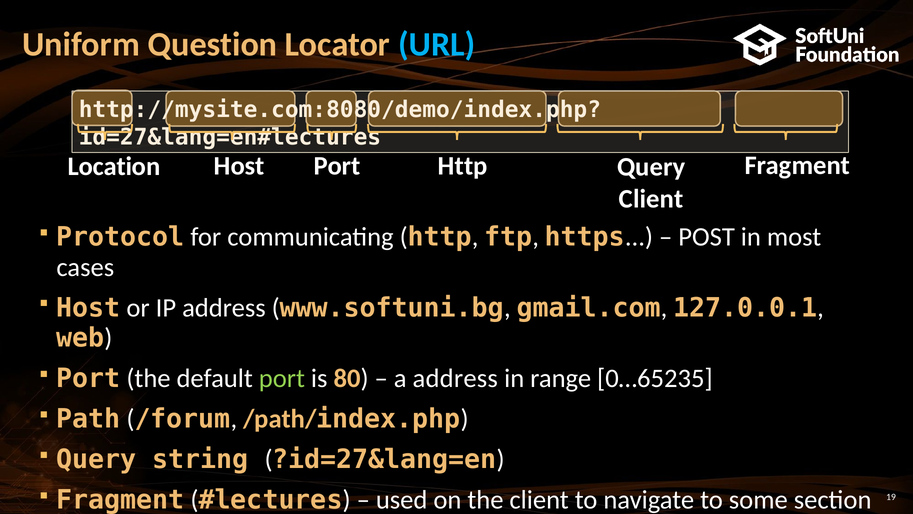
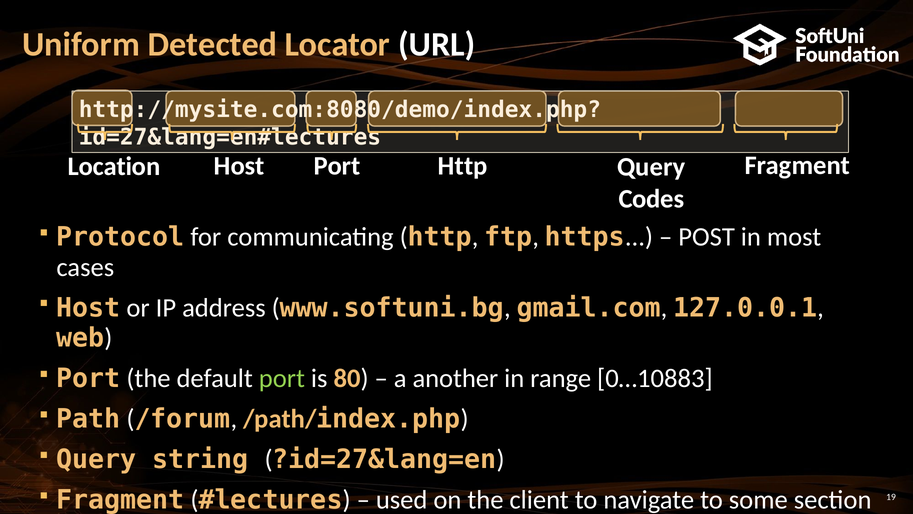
Question: Question -> Detected (212, 44)
URL colour: light blue -> white (437, 44)
Client: Client -> Codes (651, 199)
a address: address -> another (455, 378)
0…65235: 0…65235 -> 0…10883 (655, 378)
